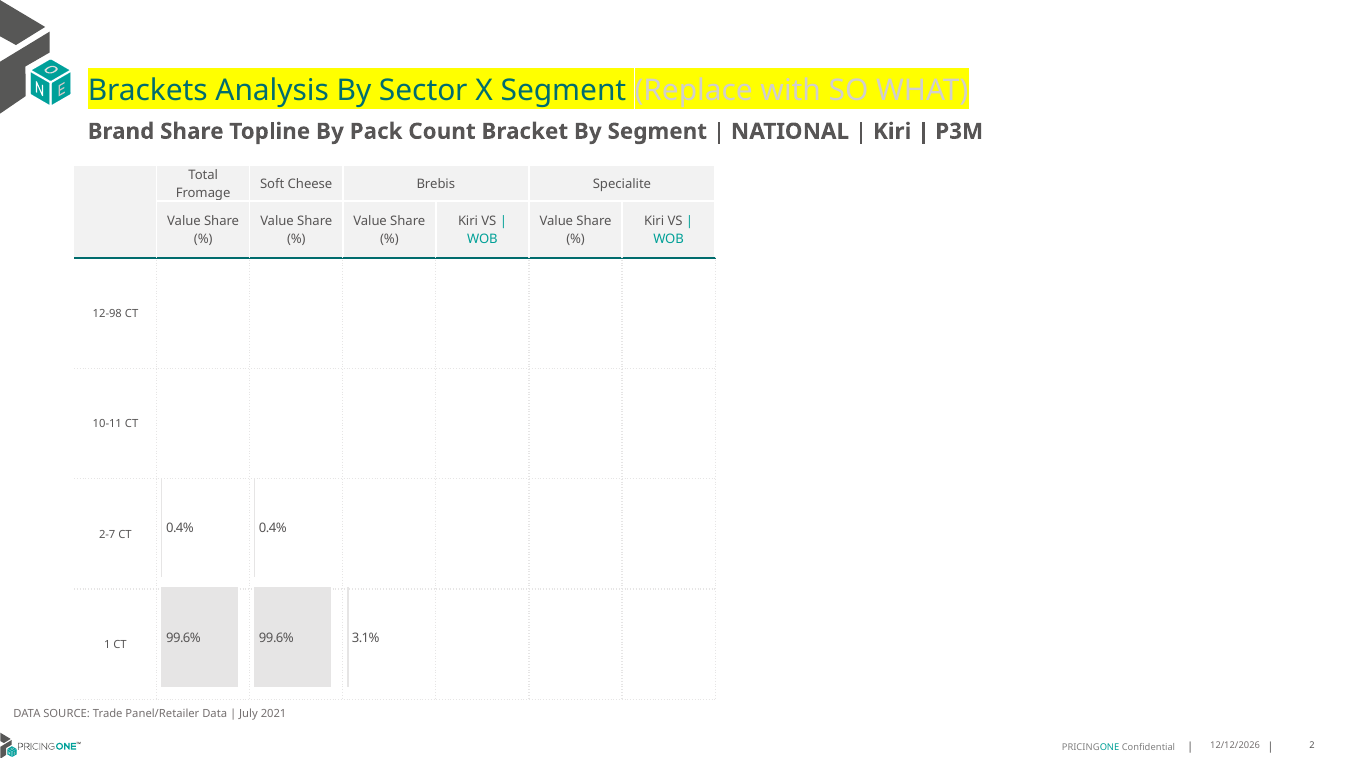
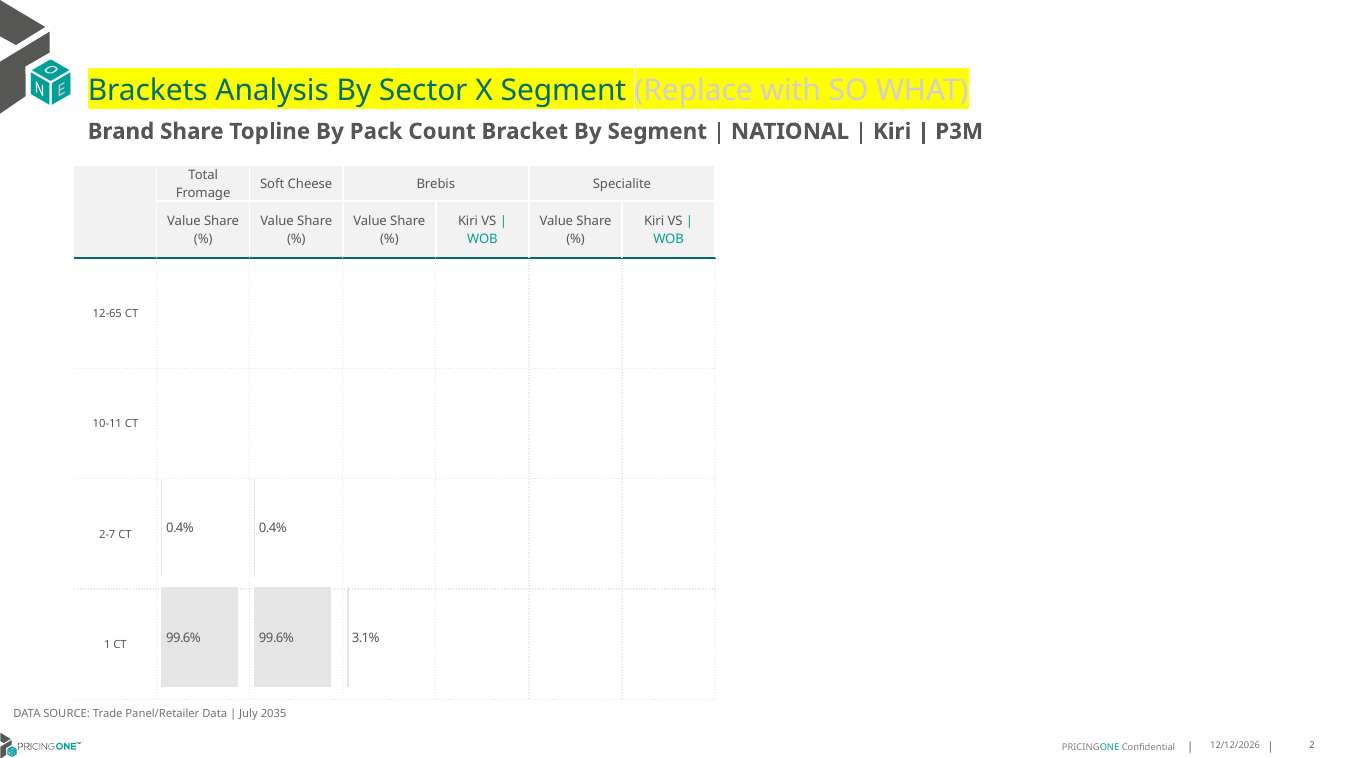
12-98: 12-98 -> 12-65 (107, 314)
2021: 2021 -> 2035 (274, 714)
